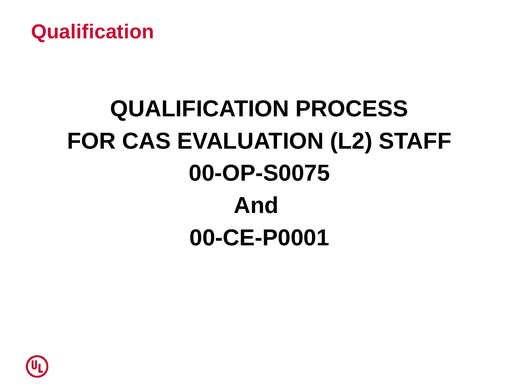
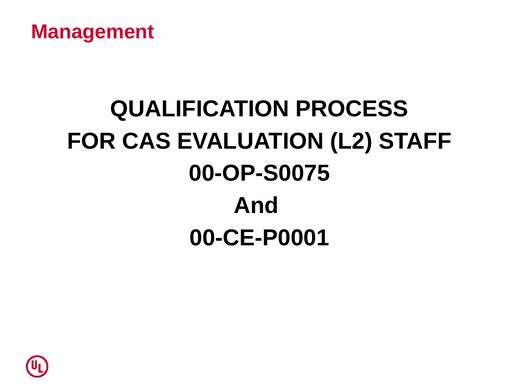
Qualification: Qualification -> Management (93, 32)
